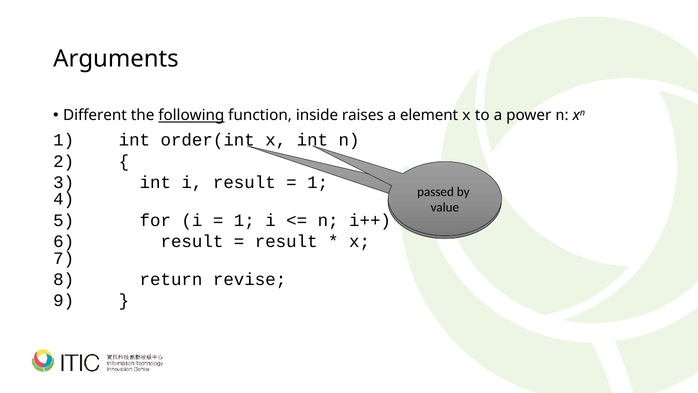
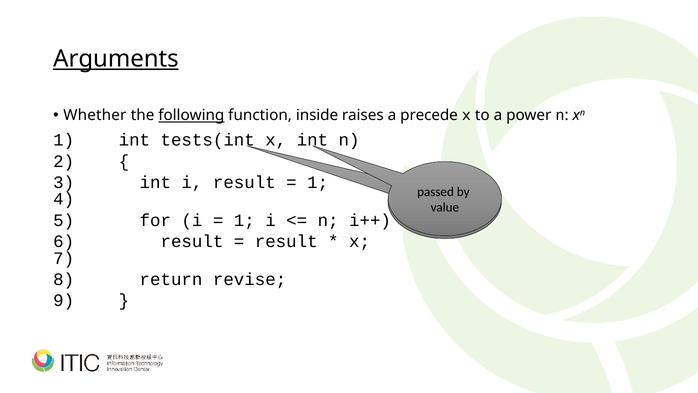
Arguments underline: none -> present (116, 59)
Different: Different -> Whether (95, 115)
element: element -> precede (429, 115)
order(int: order(int -> tests(int (208, 140)
